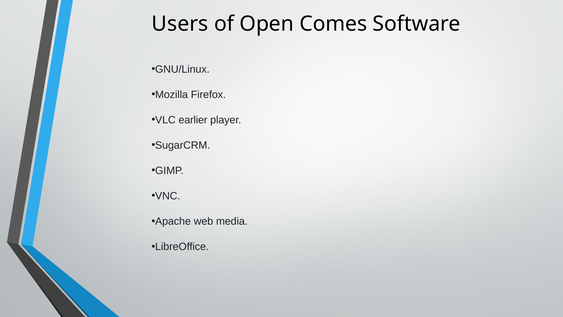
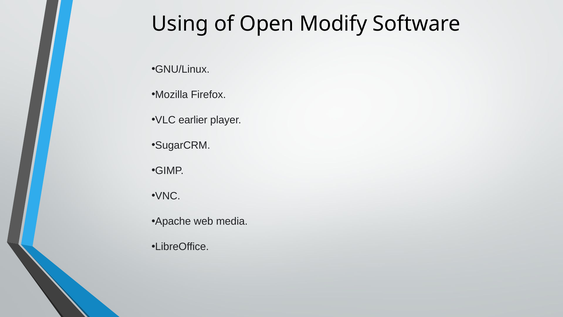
Users: Users -> Using (180, 24)
Comes: Comes -> Modify (333, 24)
